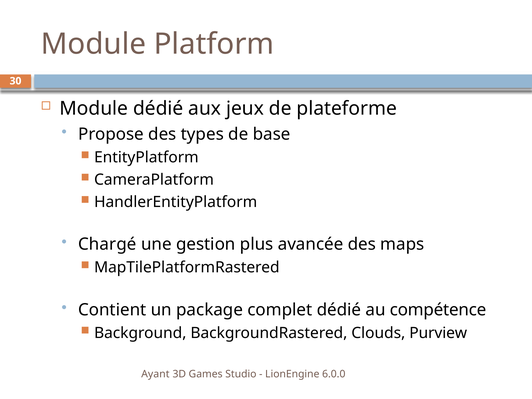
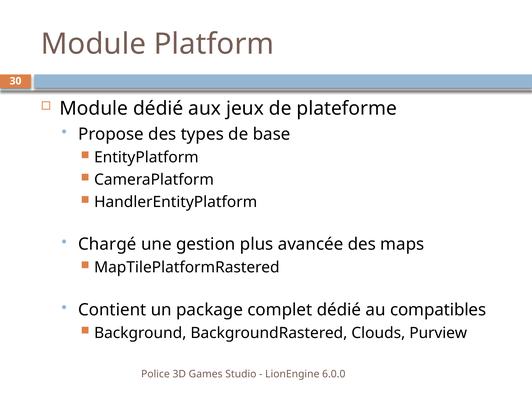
compétence: compétence -> compatibles (438, 310)
Ayant: Ayant -> Police (155, 374)
